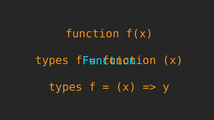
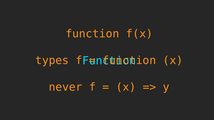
types: types -> never (66, 87)
